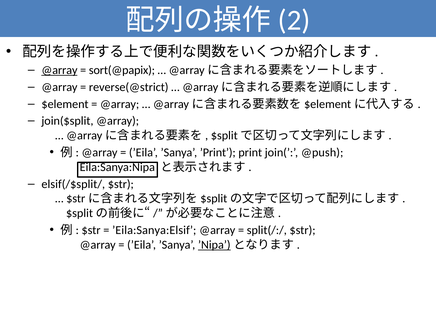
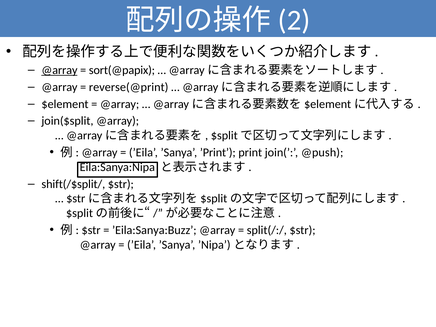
reverse(@strict: reverse(@strict -> reverse(@print (129, 87)
elsif(/$split/: elsif(/$split/ -> shift(/$split/ (73, 184)
’Eila:Sanya:Elsif: ’Eila:Sanya:Elsif -> ’Eila:Sanya:Buzz (154, 230)
’Nipa underline: present -> none (214, 245)
